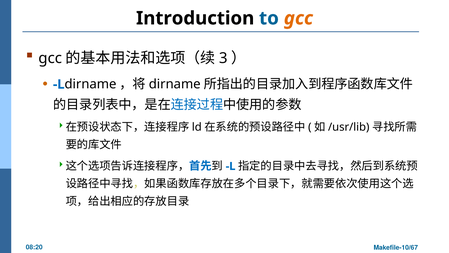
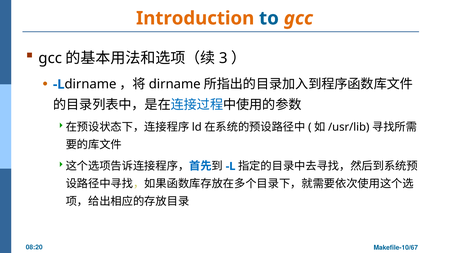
Introduction colour: black -> orange (195, 18)
